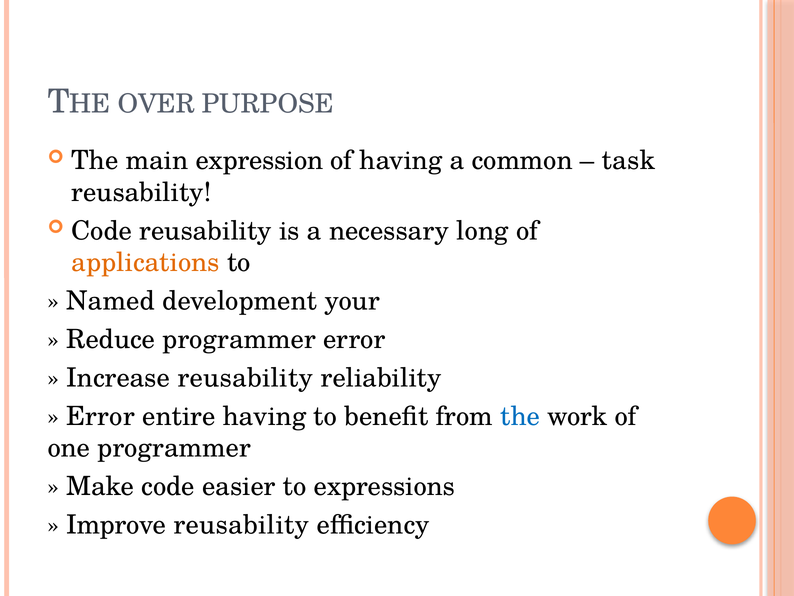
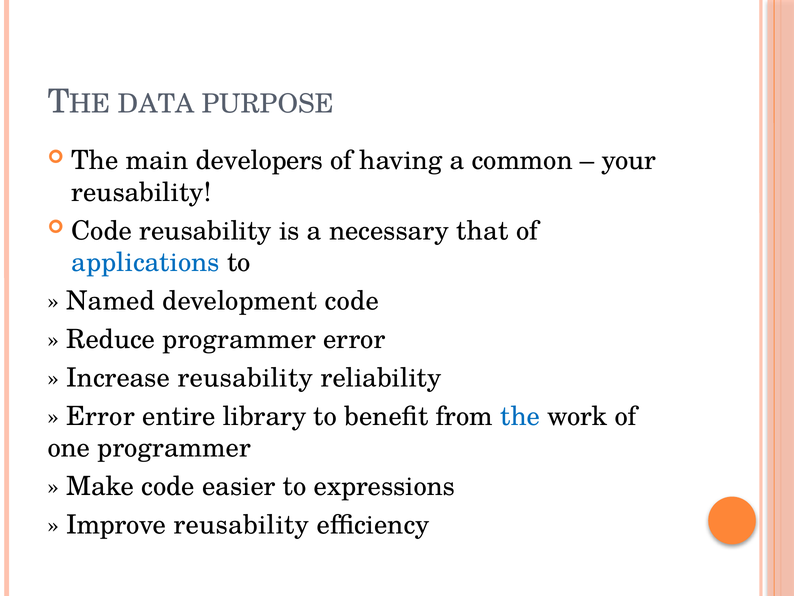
OVER: OVER -> DATA (156, 104)
expression: expression -> developers (259, 161)
task: task -> your (629, 161)
long: long -> that (482, 231)
applications colour: orange -> blue (146, 263)
development your: your -> code (352, 301)
entire having: having -> library (264, 416)
